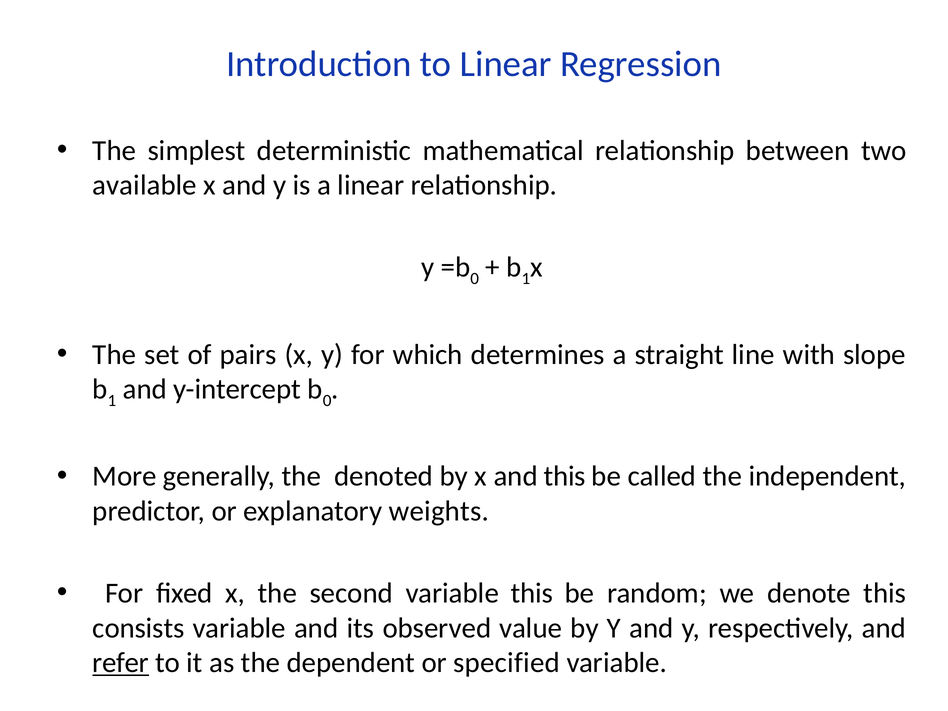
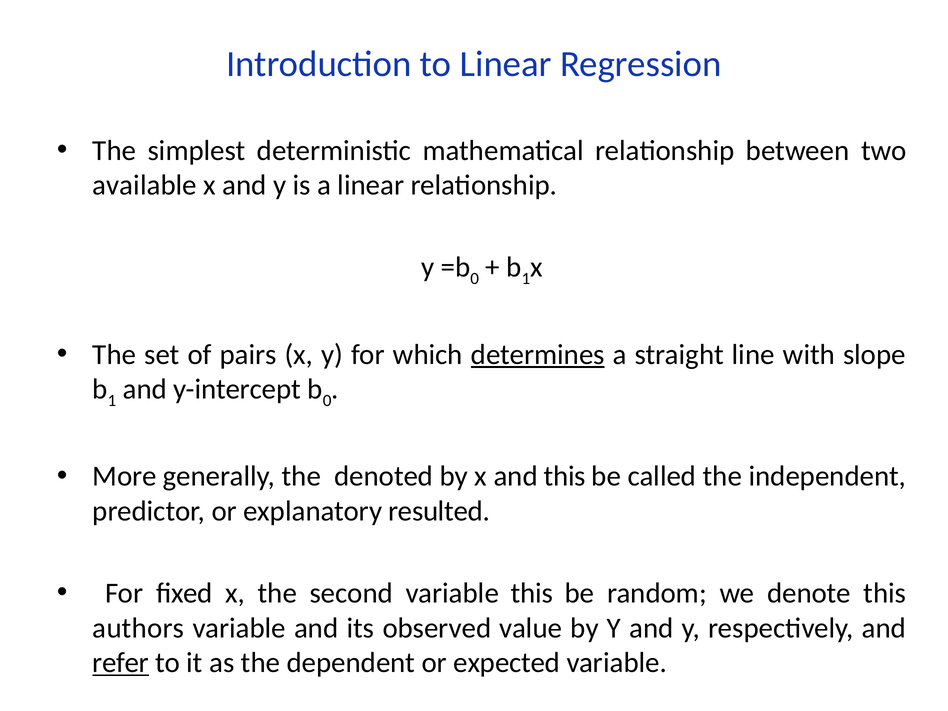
determines underline: none -> present (538, 355)
weights: weights -> resulted (439, 511)
consists: consists -> authors (138, 628)
specified: specified -> expected (507, 663)
